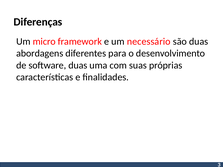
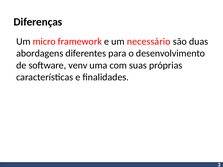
software duas: duas -> venv (78, 65)
